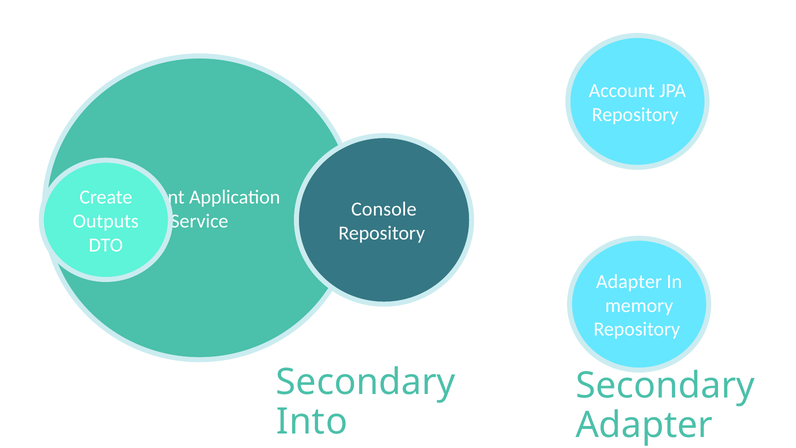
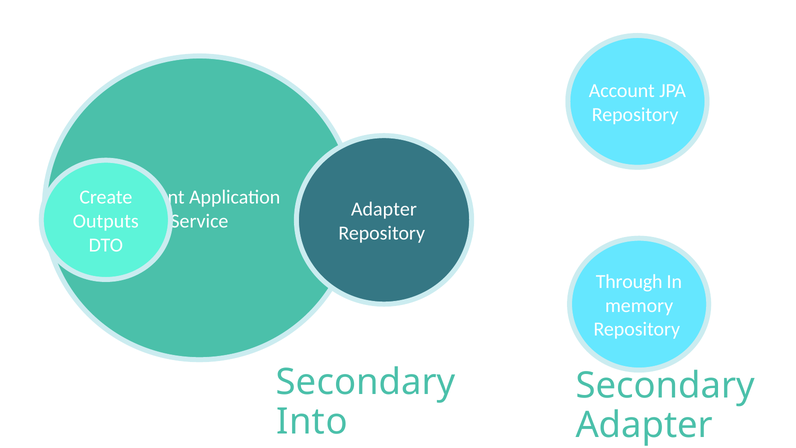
Console: Console -> Adapter (384, 209)
Adapter: Adapter -> Through (629, 281)
